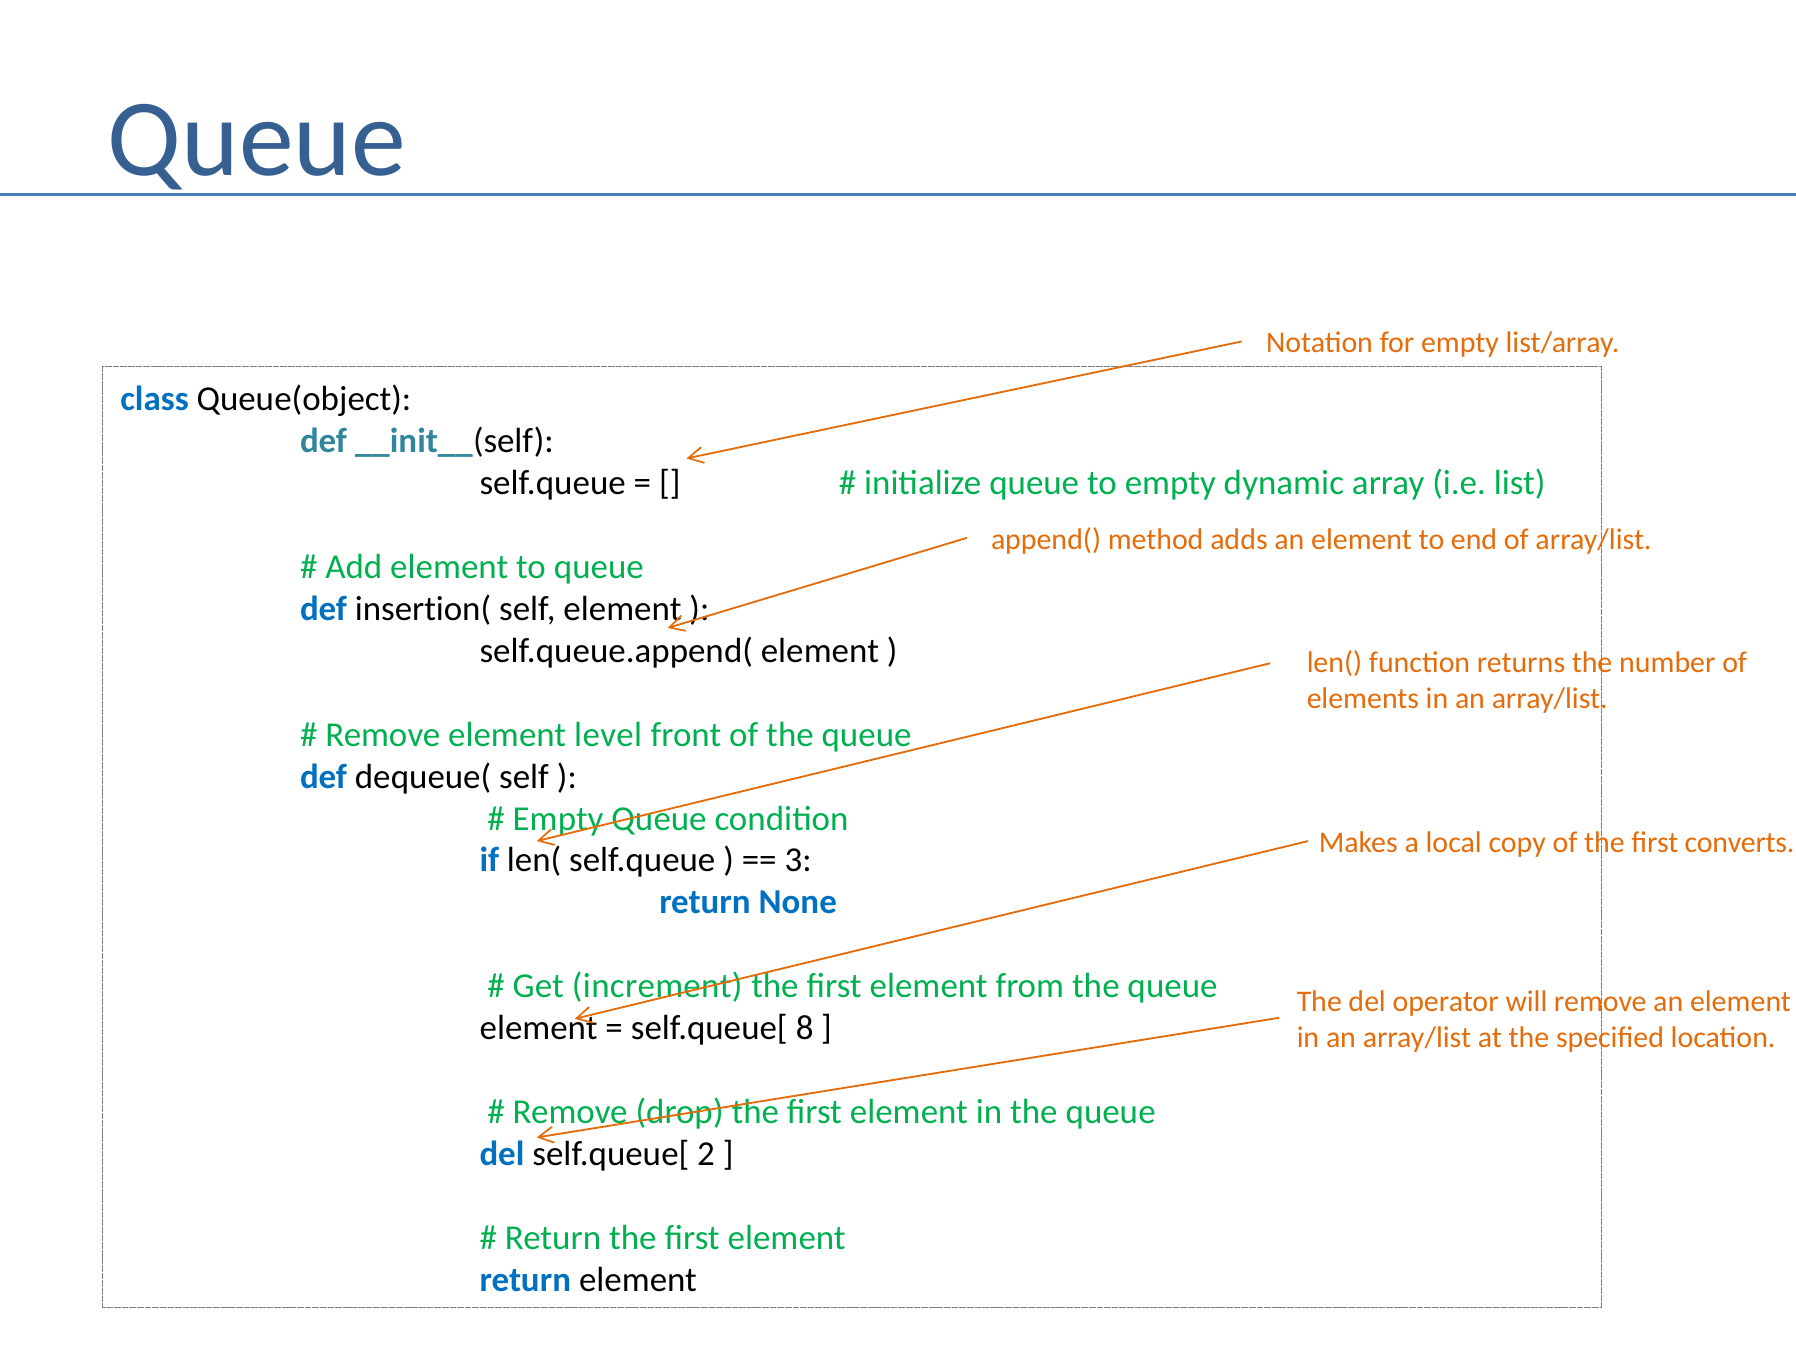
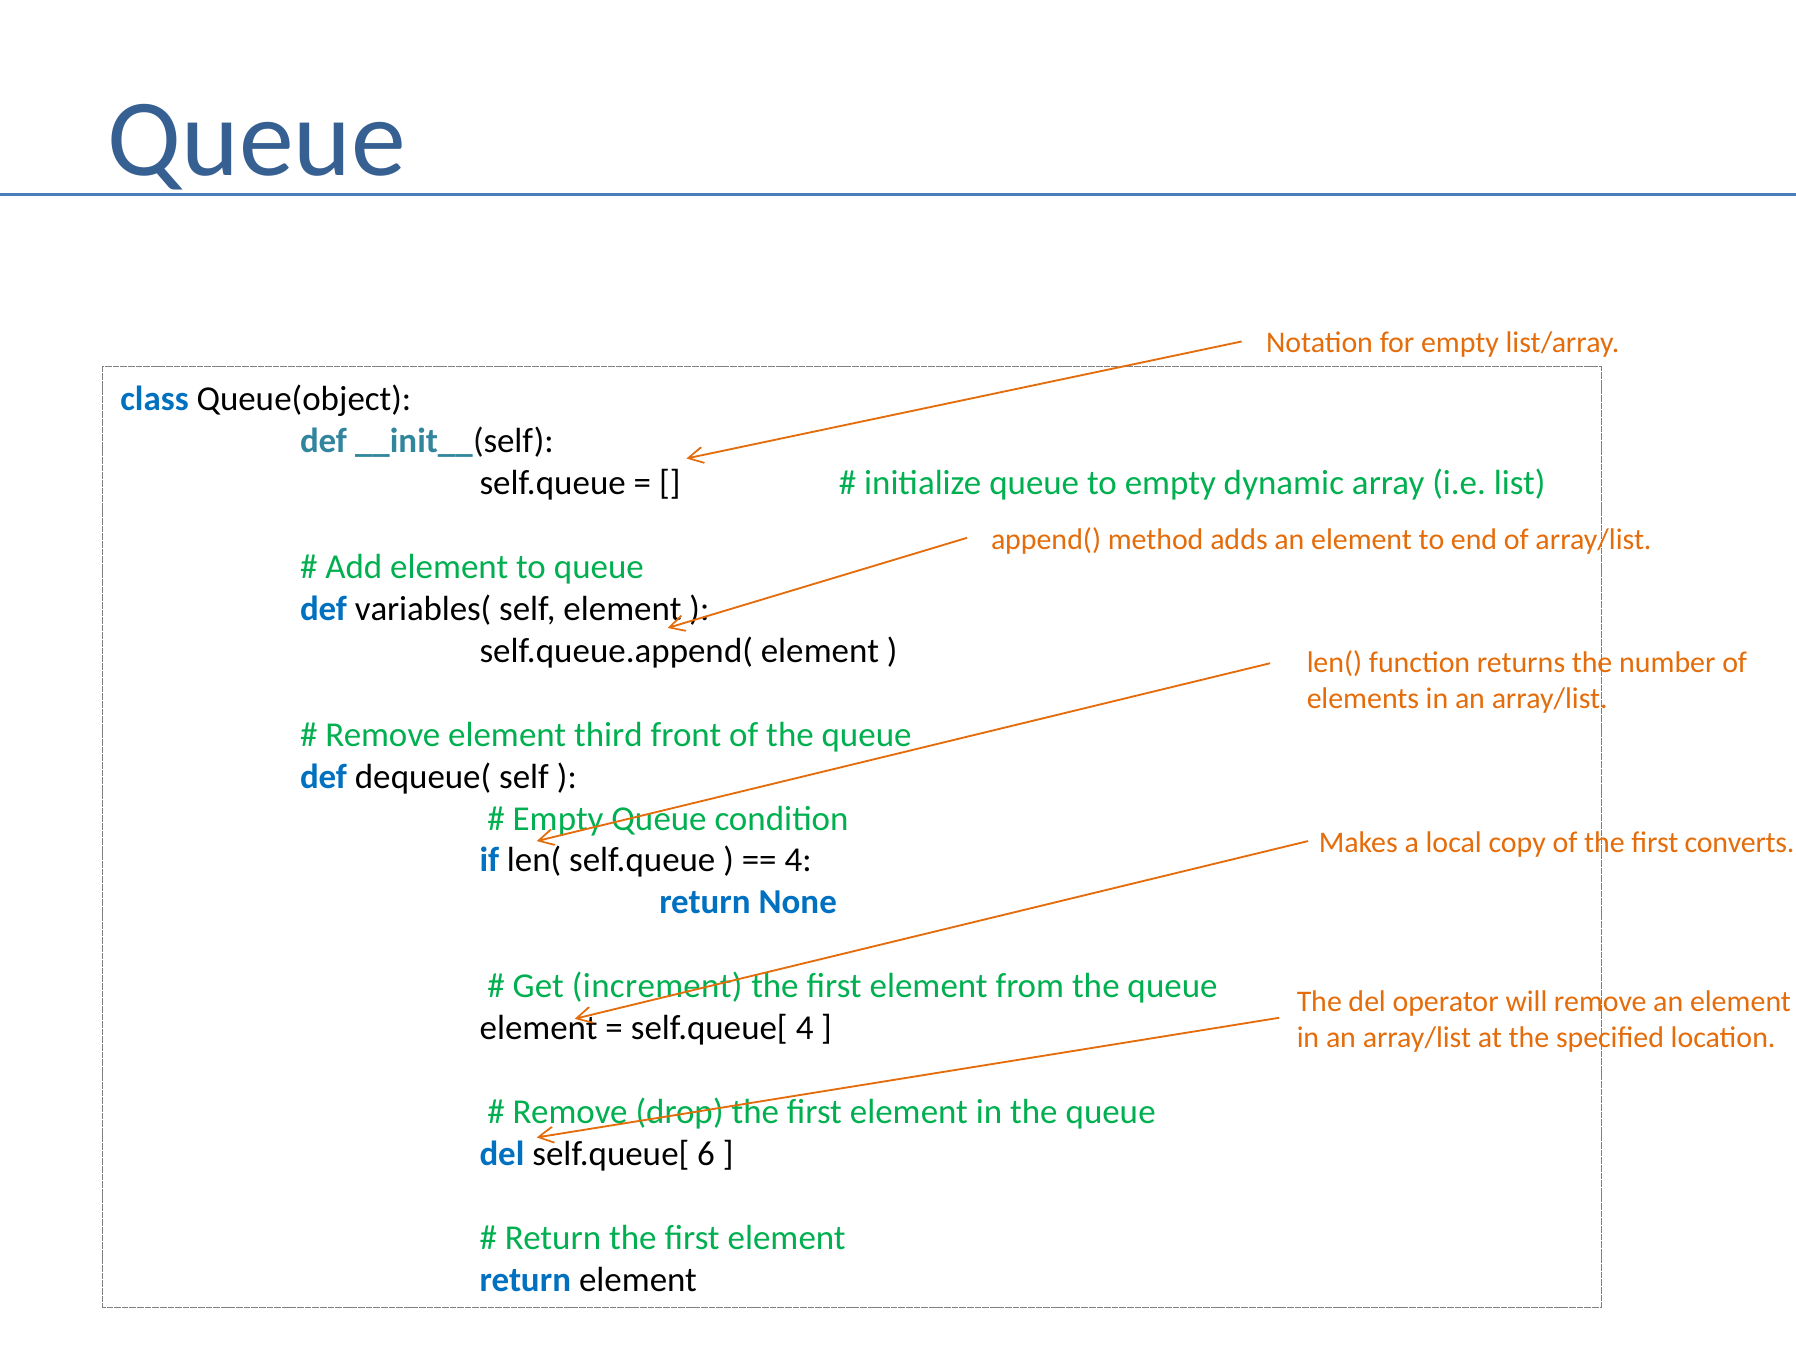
insertion(: insertion( -> variables( (423, 609)
level: level -> third (608, 735)
3: 3 -> 4 (798, 860)
self.queue[ 8: 8 -> 4 (805, 1028)
2: 2 -> 6 (706, 1154)
